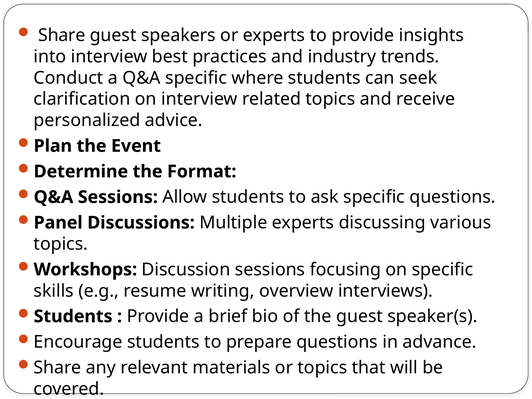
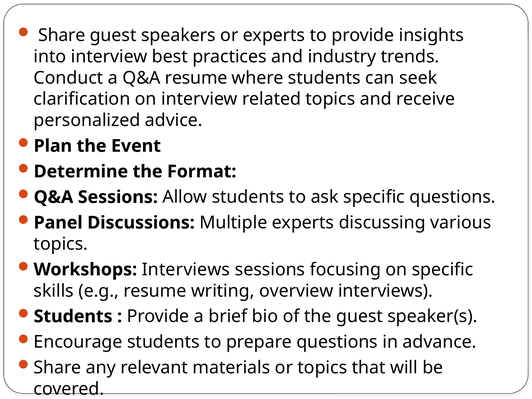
Q&A specific: specific -> resume (196, 78)
Workshops Discussion: Discussion -> Interviews (186, 270)
